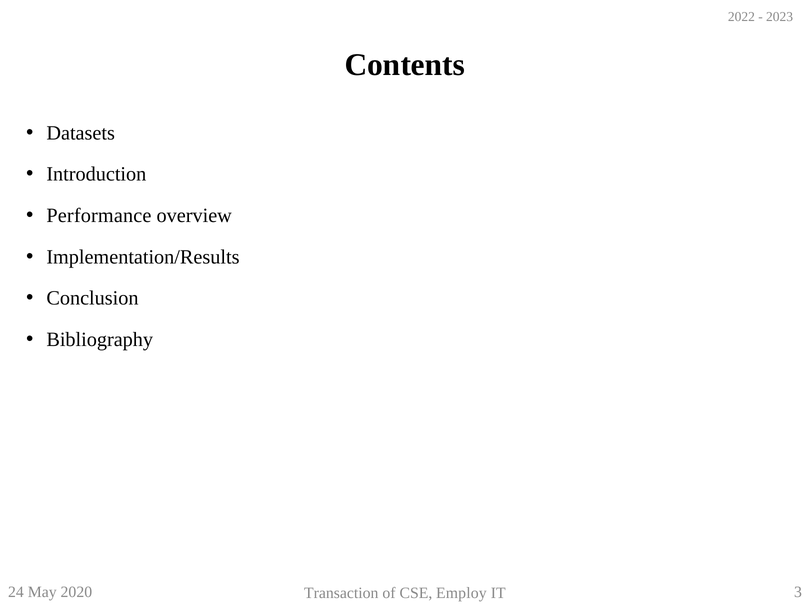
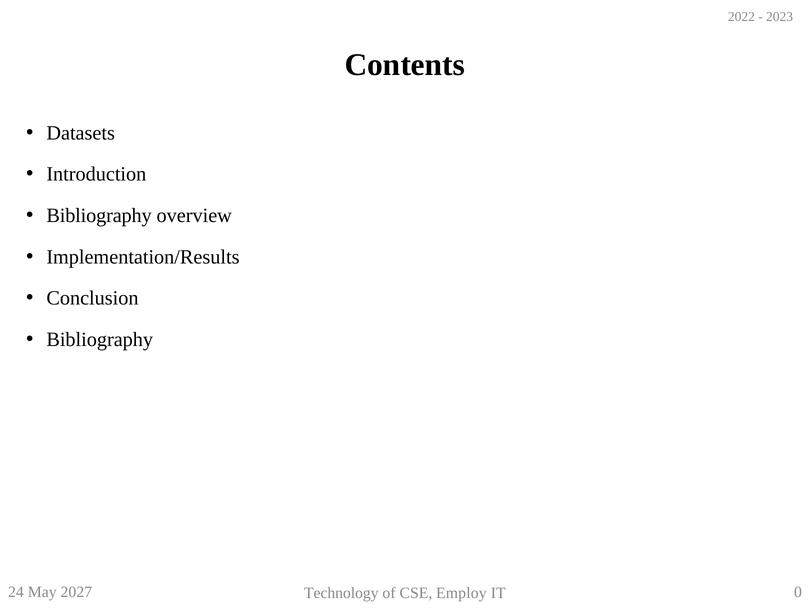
Performance: Performance -> Bibliography (99, 215)
2020: 2020 -> 2027 (76, 591)
Transaction: Transaction -> Technology (341, 592)
3: 3 -> 0 (798, 591)
